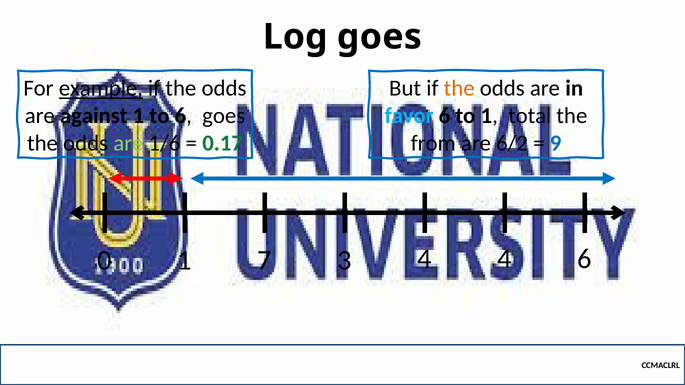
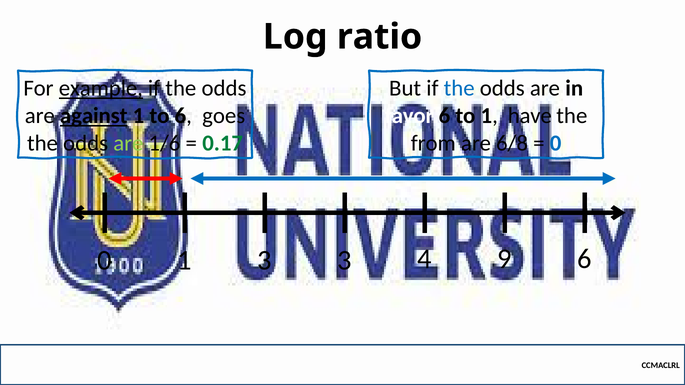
Log goes: goes -> ratio (380, 37)
the colour: orange -> blue (459, 88)
against underline: none -> present (94, 116)
favor colour: light blue -> white (409, 116)
total: total -> have (530, 116)
6/2: 6/2 -> 6/8 (512, 143)
9: 9 -> 0 (556, 143)
1 7: 7 -> 3 (265, 261)
4 4: 4 -> 9 (505, 259)
